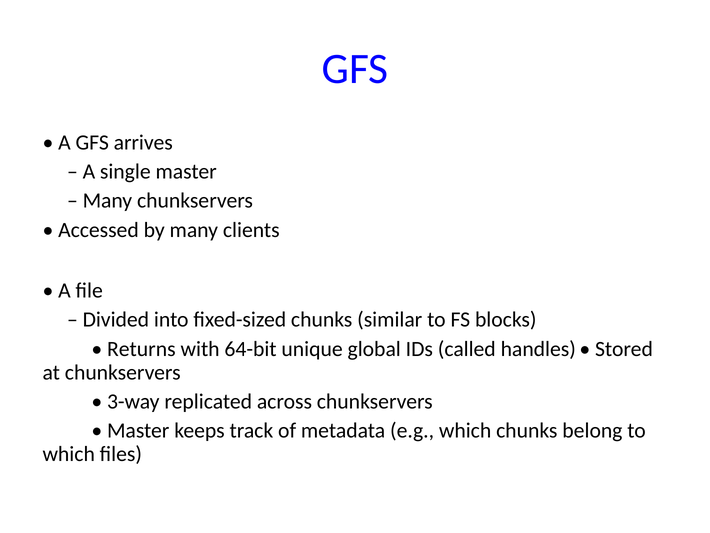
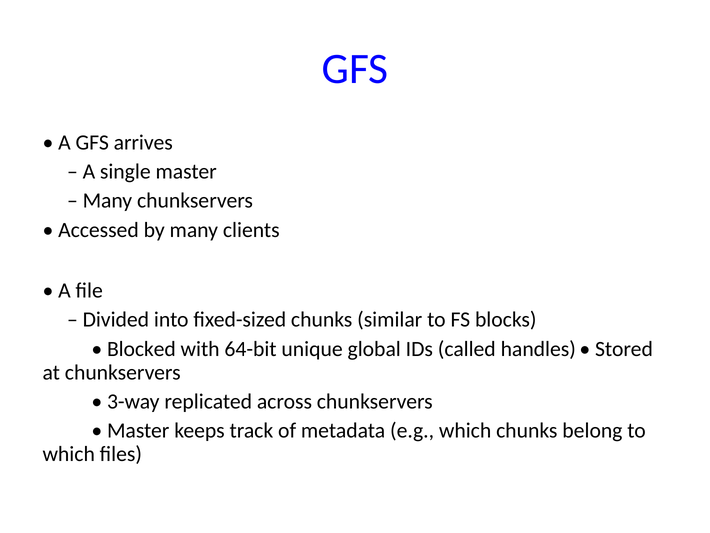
Returns: Returns -> Blocked (141, 349)
